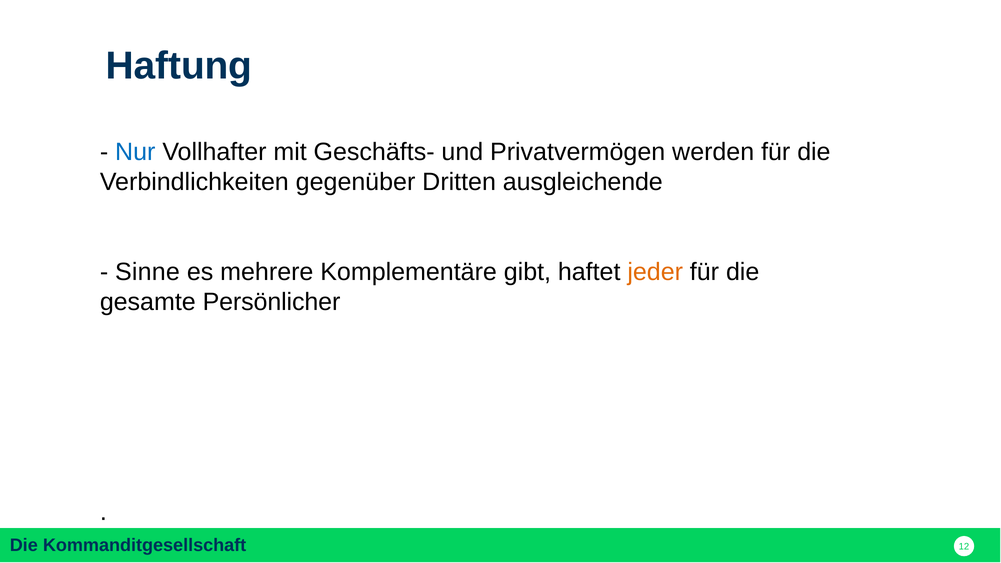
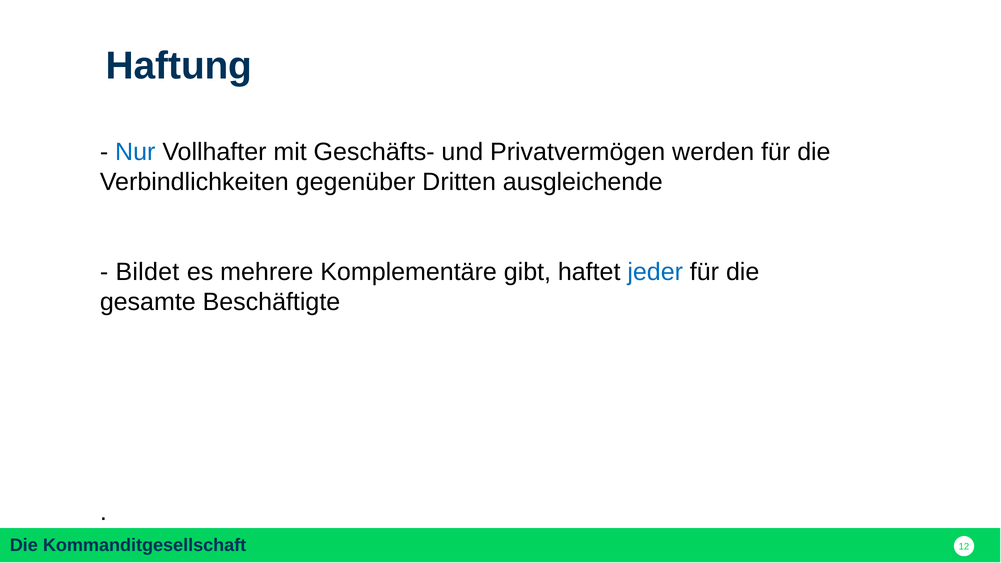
Sinne: Sinne -> Bildet (147, 272)
jeder colour: orange -> blue (655, 272)
Persönlicher: Persönlicher -> Beschäftigte (271, 302)
